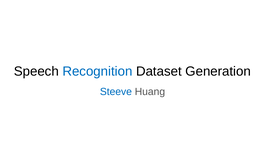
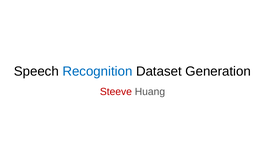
Steeve colour: blue -> red (116, 92)
